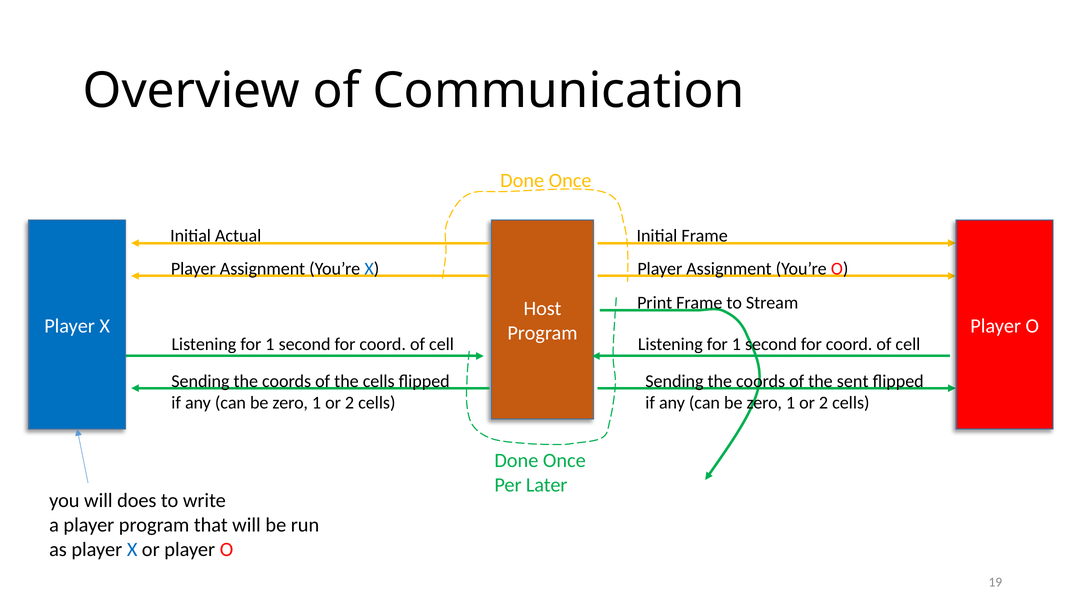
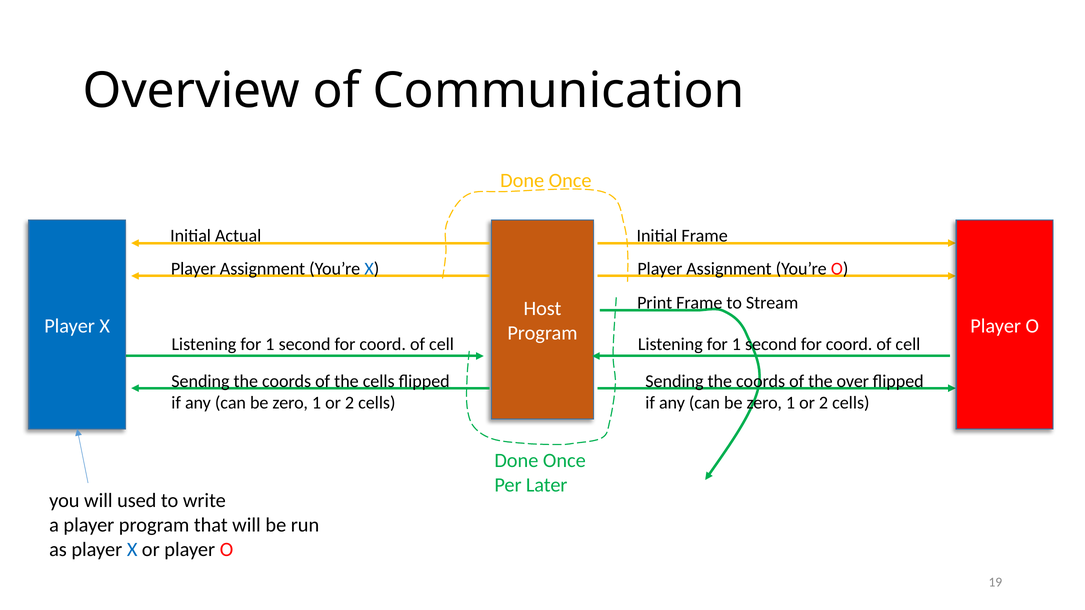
sent: sent -> over (853, 381)
does: does -> used (137, 501)
